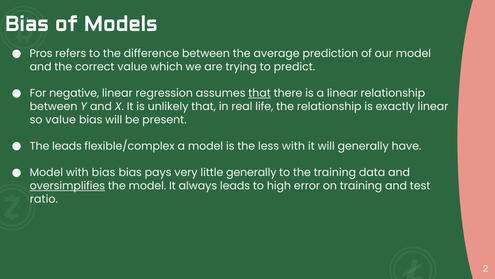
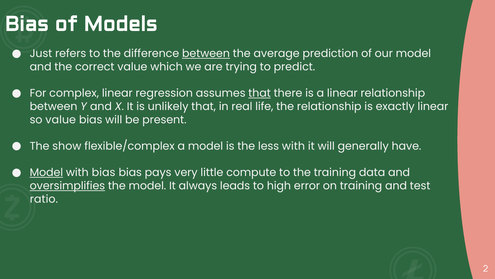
Pros: Pros -> Just (41, 54)
between underline: none -> present (206, 54)
negative: negative -> complex (74, 93)
The leads: leads -> show (67, 146)
Model underline: none -> present (46, 172)
little generally: generally -> compute (251, 172)
